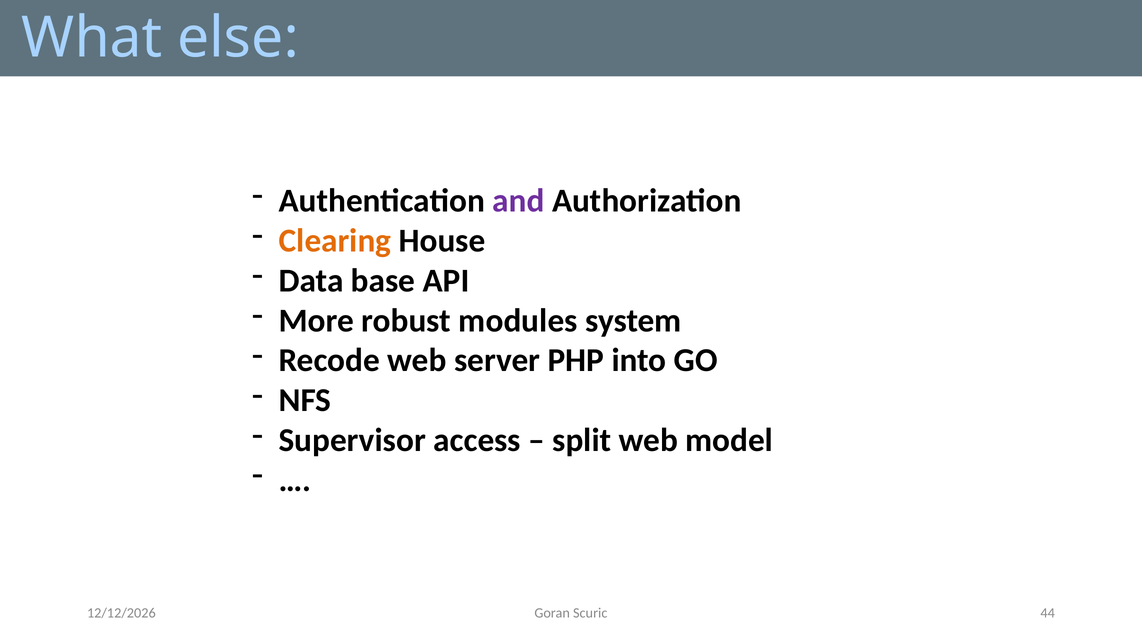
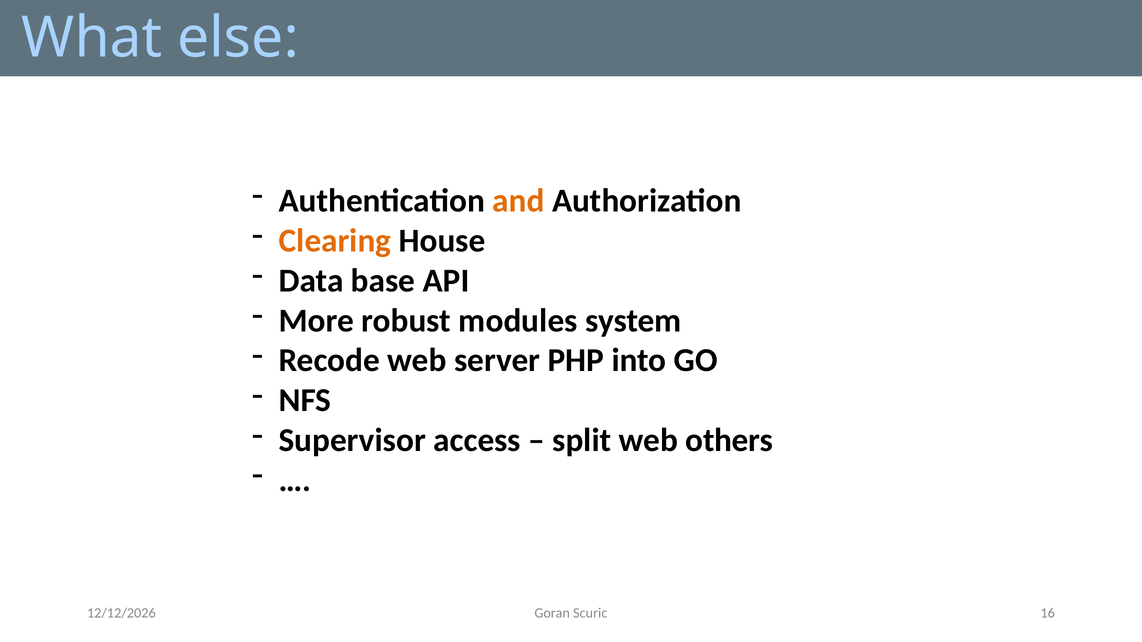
and colour: purple -> orange (518, 201)
model: model -> others (729, 441)
44: 44 -> 16 (1048, 613)
